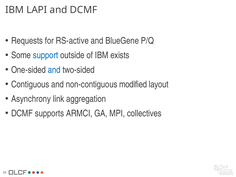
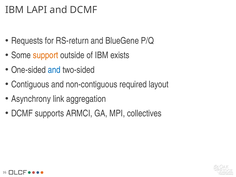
RS-active: RS-active -> RS-return (72, 41)
support colour: blue -> orange (46, 55)
modified: modified -> required (133, 84)
